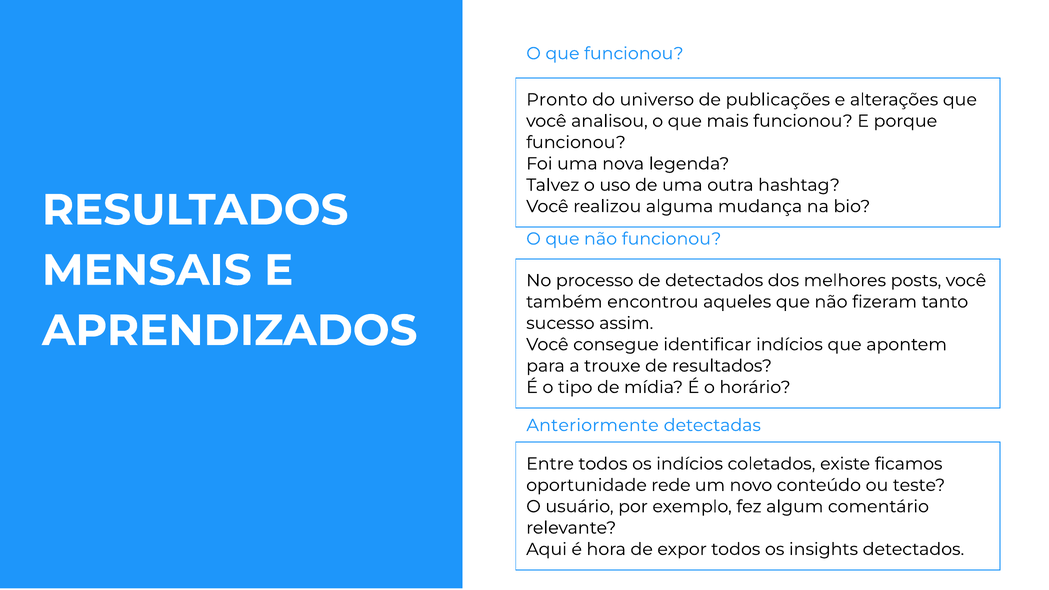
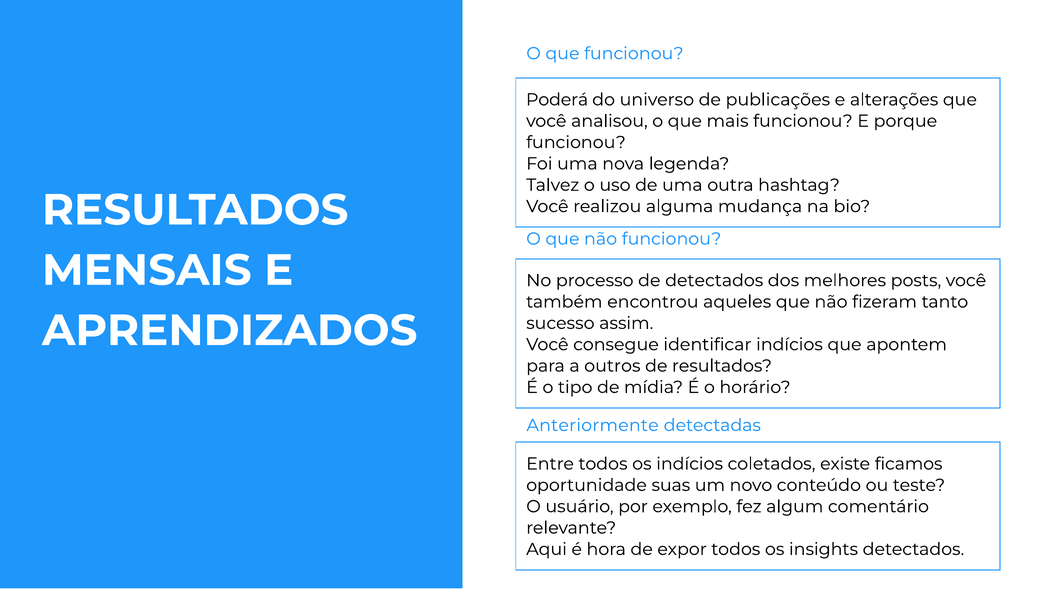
Pronto: Pronto -> Poderá (557, 100)
trouxe: trouxe -> outros (612, 366)
rede: rede -> suas (671, 485)
